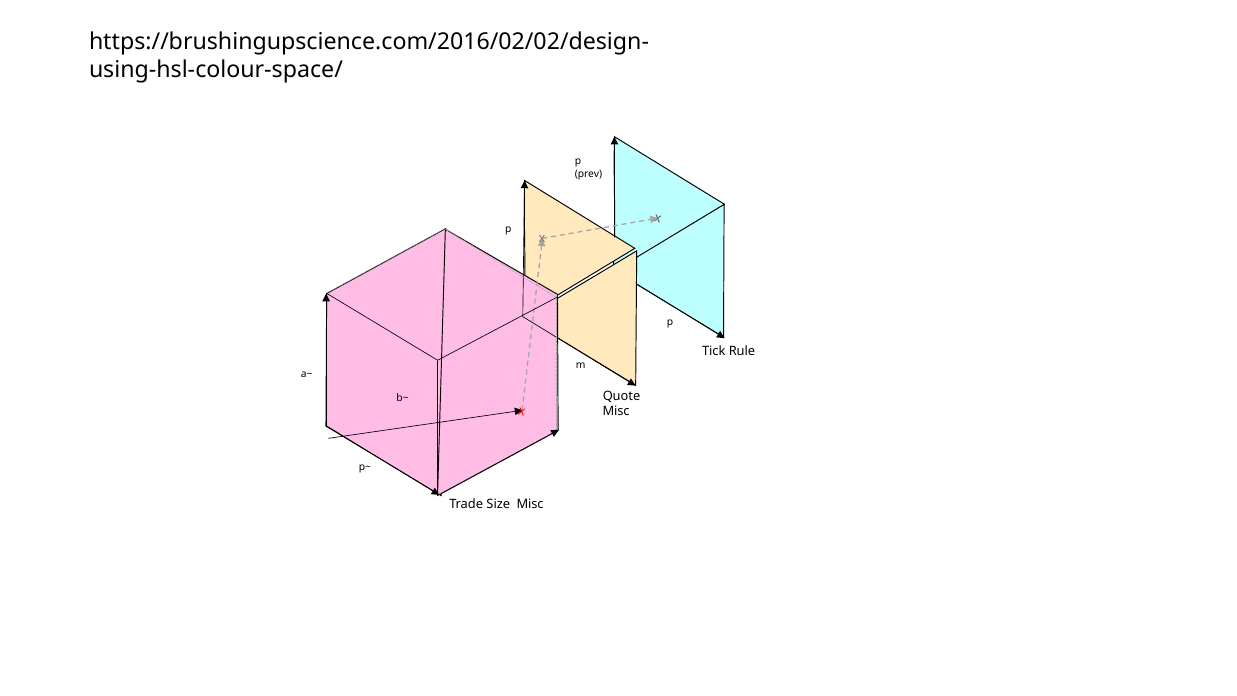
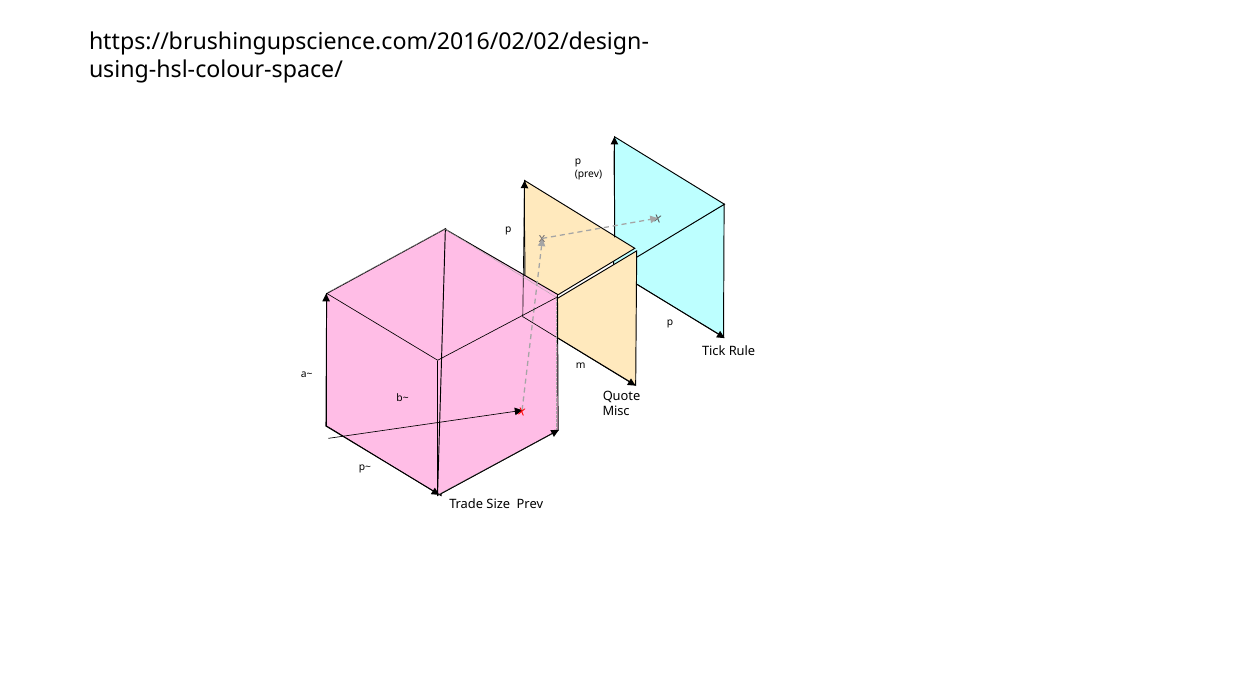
Size Misc: Misc -> Prev (530, 504)
